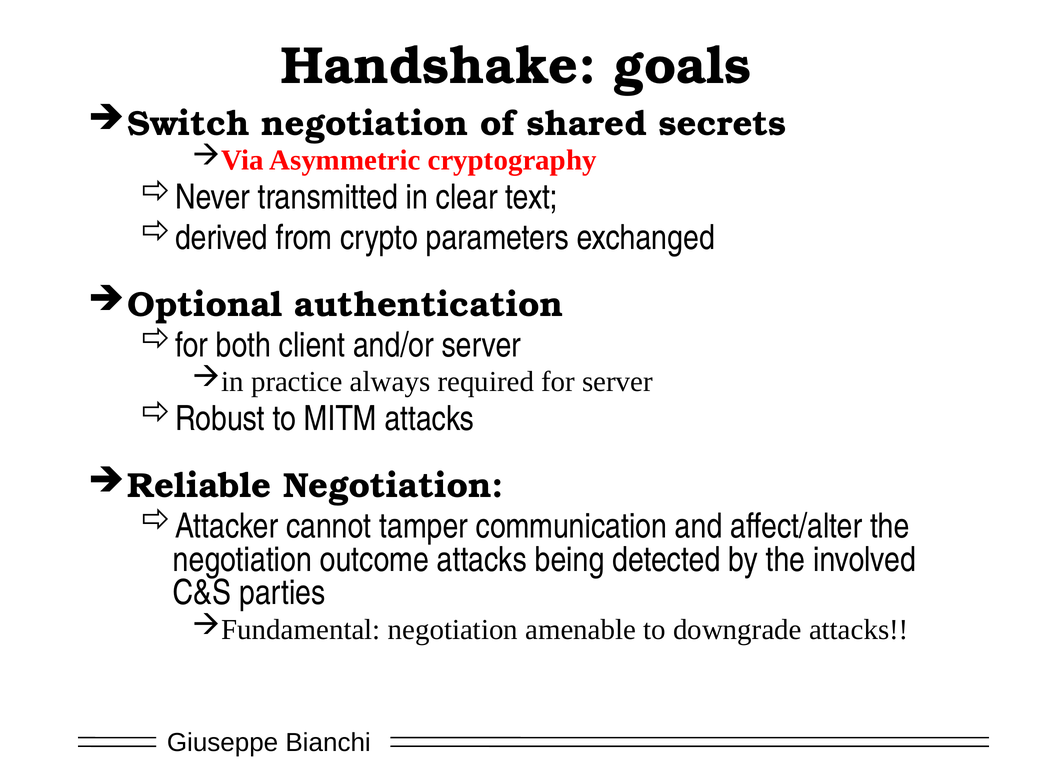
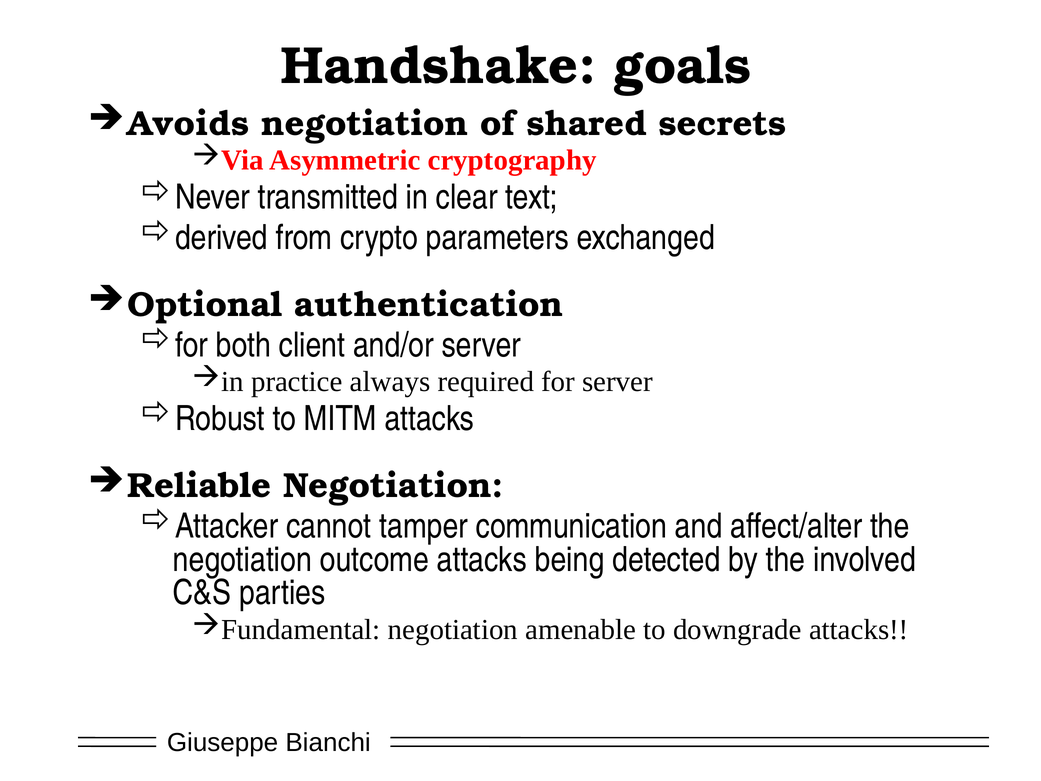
Switch: Switch -> Avoids (188, 124)
